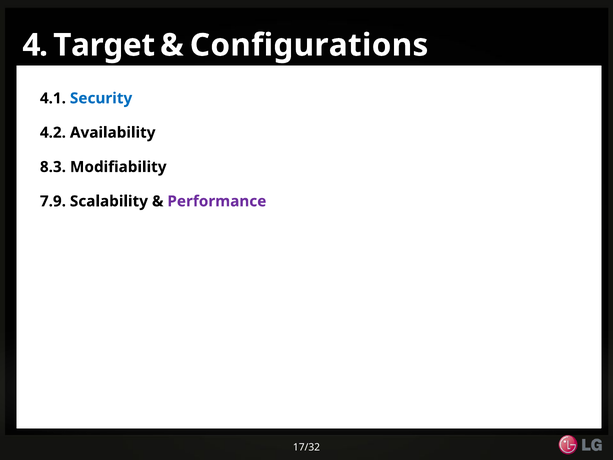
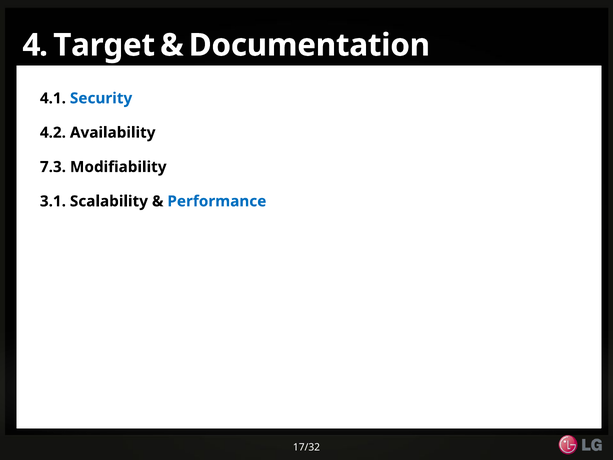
Configurations: Configurations -> Documentation (309, 45)
8.3: 8.3 -> 7.3 (53, 167)
7.9: 7.9 -> 3.1 (53, 201)
Performance colour: purple -> blue (217, 201)
